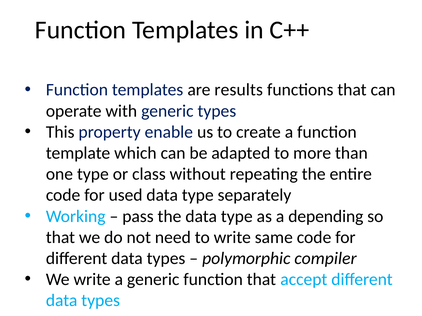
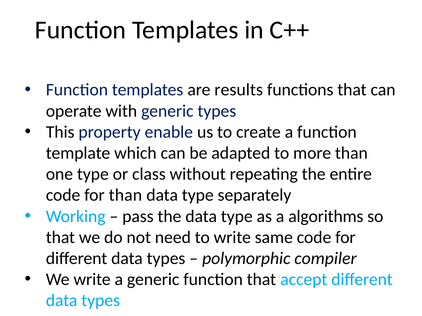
for used: used -> than (125, 195)
depending: depending -> algorithms (326, 217)
